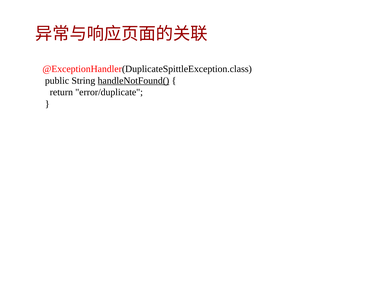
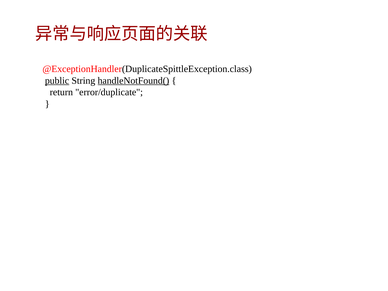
public underline: none -> present (57, 81)
